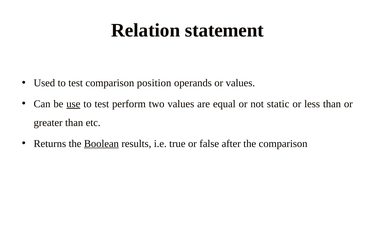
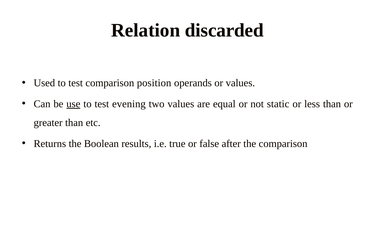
statement: statement -> discarded (224, 30)
perform: perform -> evening (129, 104)
Boolean underline: present -> none (101, 144)
